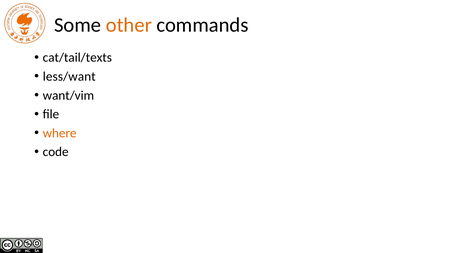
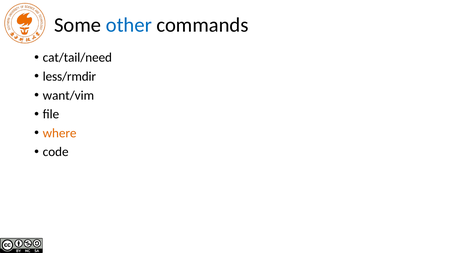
other colour: orange -> blue (129, 25)
cat/tail/texts: cat/tail/texts -> cat/tail/need (77, 58)
less/want: less/want -> less/rmdir (69, 77)
